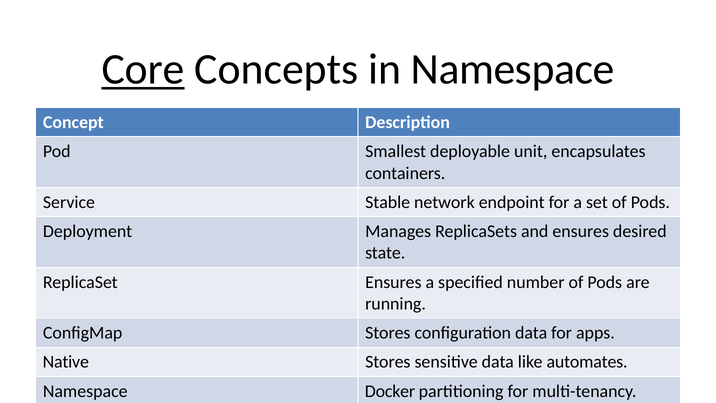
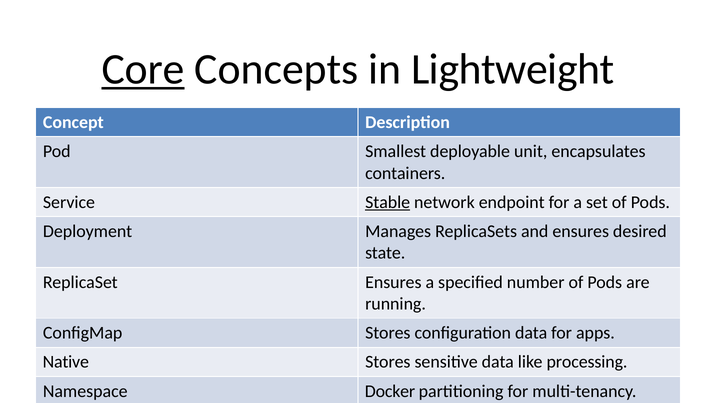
in Namespace: Namespace -> Lightweight (513, 69)
Stable underline: none -> present (388, 202)
automates: automates -> processing (587, 362)
